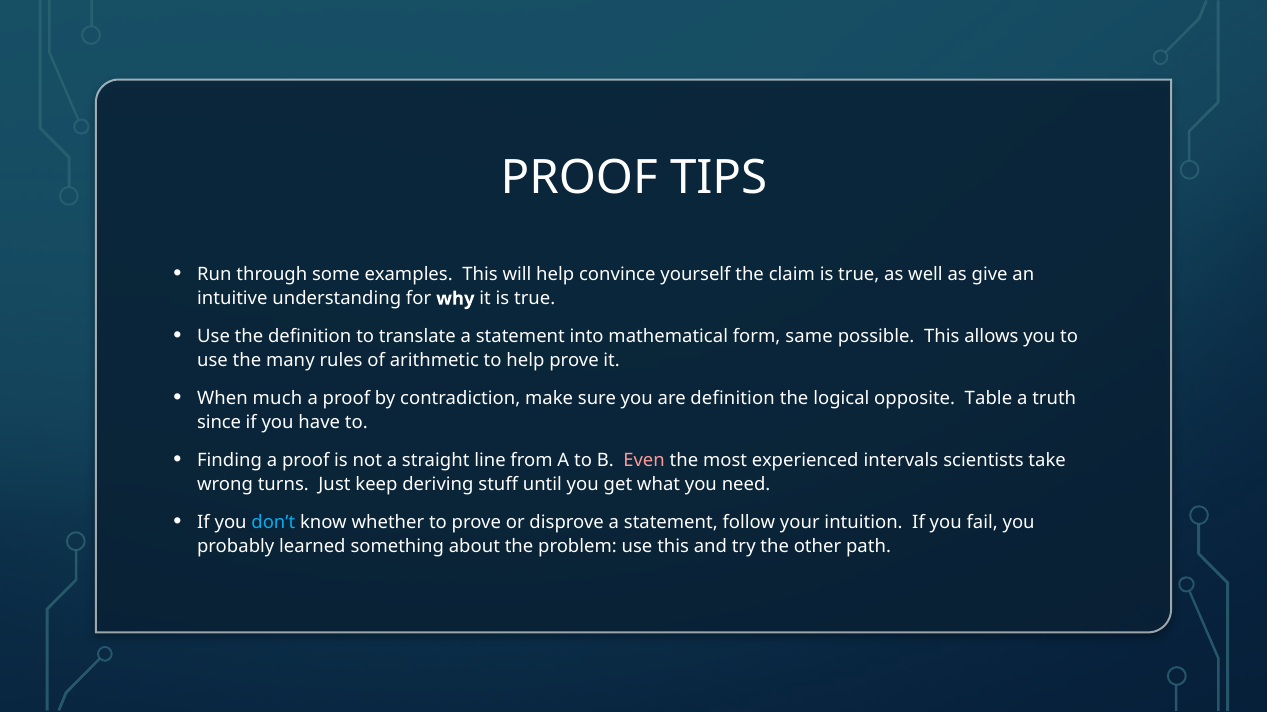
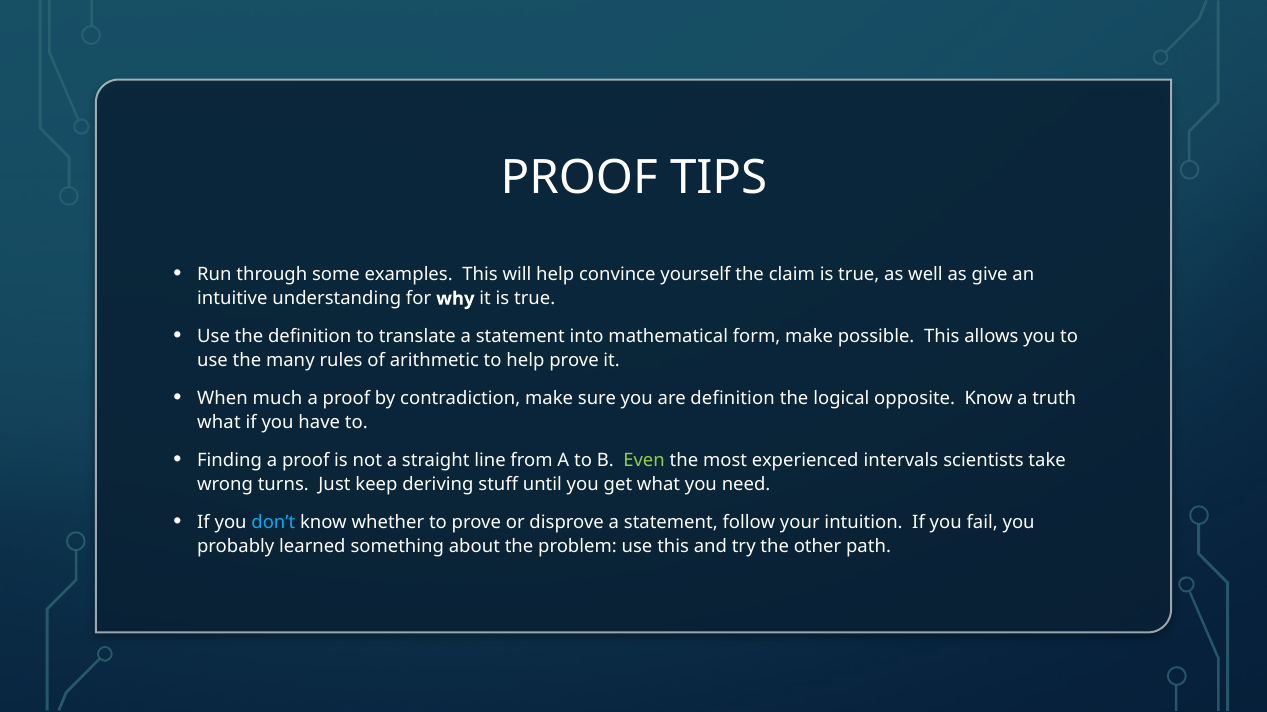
form same: same -> make (809, 336)
opposite Table: Table -> Know (989, 399)
since: since -> what (219, 423)
Even colour: pink -> light green (644, 461)
